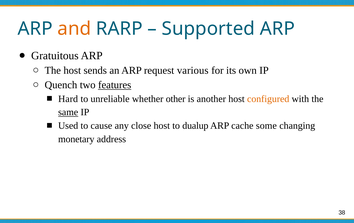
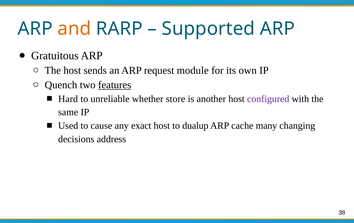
various: various -> module (193, 71)
other: other -> store (176, 99)
configured colour: orange -> purple (268, 99)
same underline: present -> none (68, 112)
close: close -> exact (141, 126)
some: some -> many (266, 126)
monetary: monetary -> decisions (76, 139)
